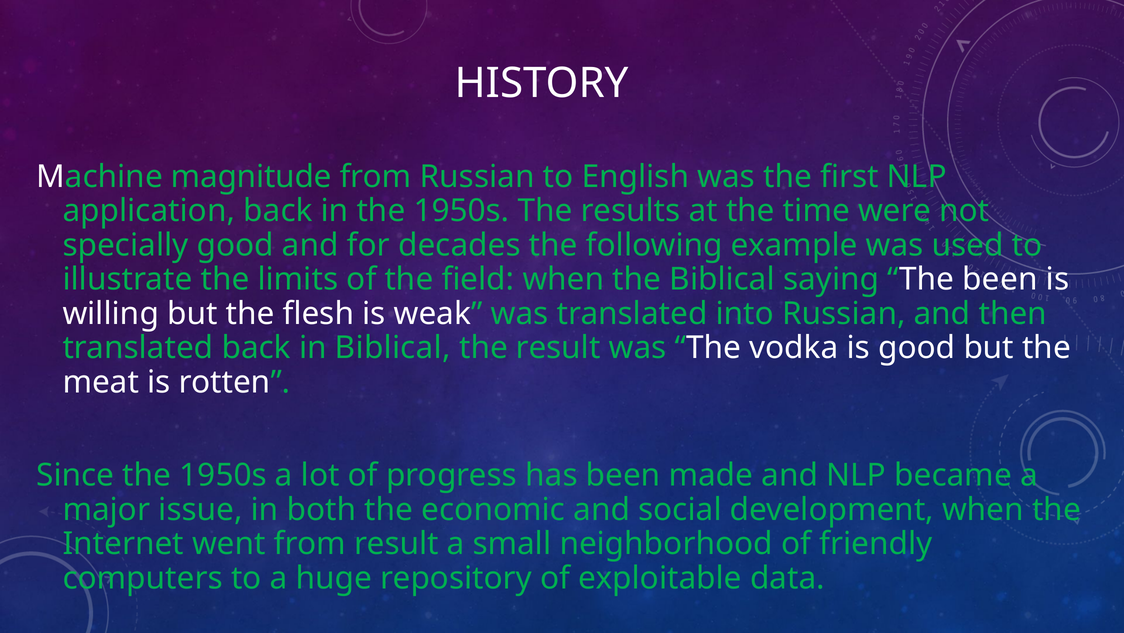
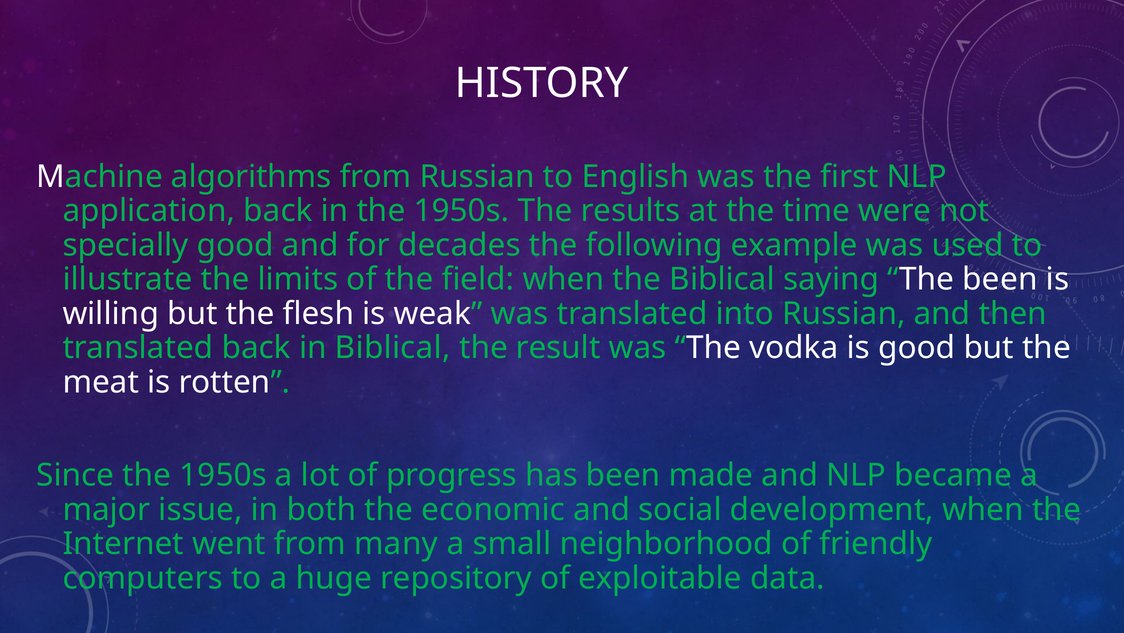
magnitude: magnitude -> algorithms (251, 177)
from result: result -> many (396, 543)
